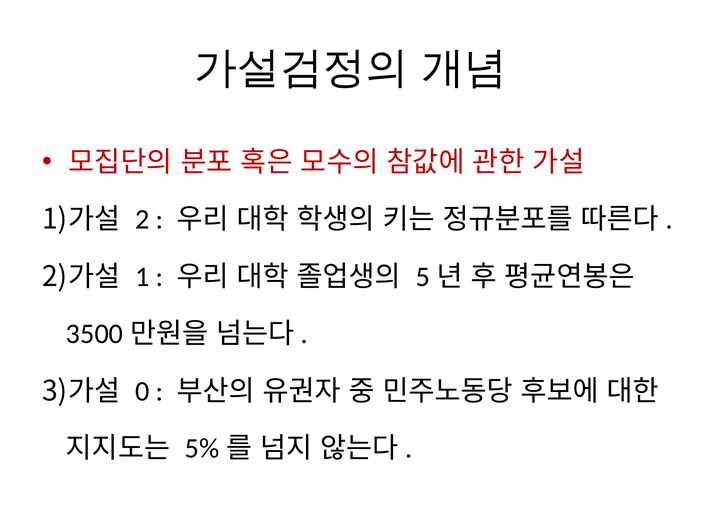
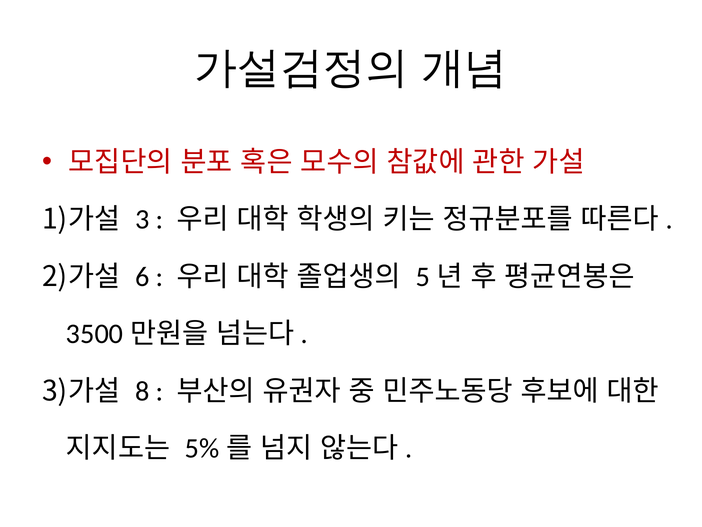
2: 2 -> 3 (142, 219)
1: 1 -> 6 (142, 277)
0: 0 -> 8 (142, 391)
